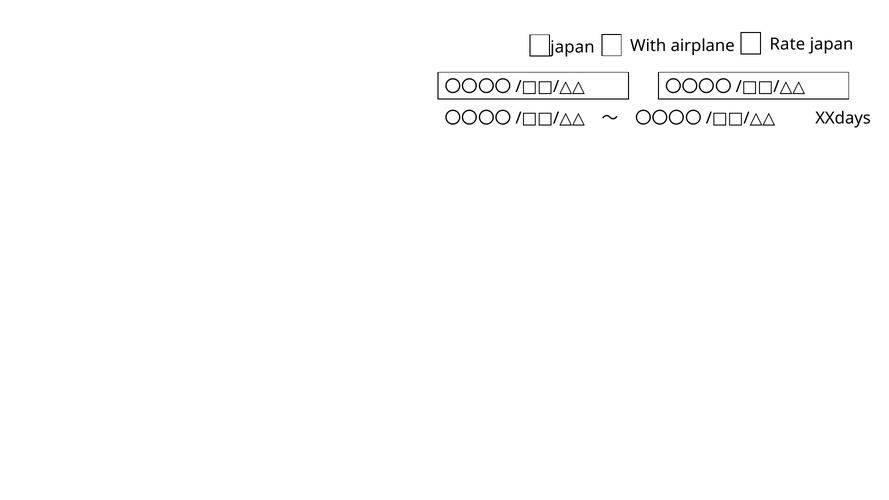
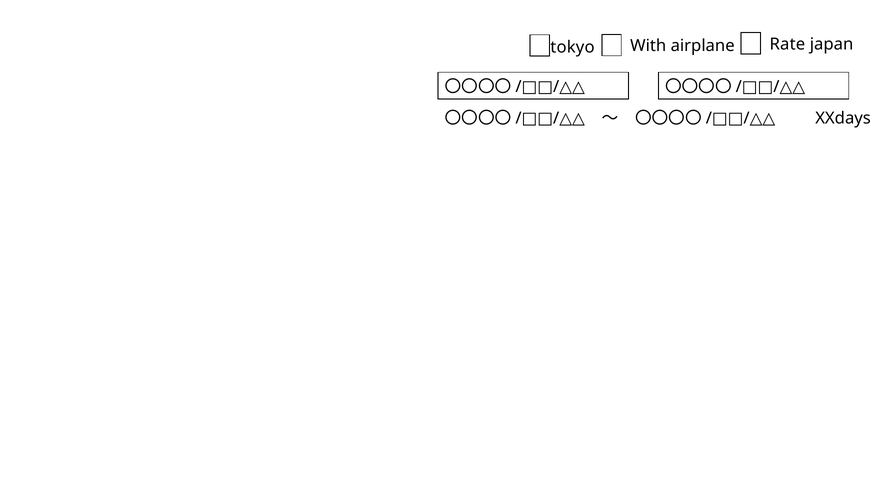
japan: japan -> tokyo (572, 47)
